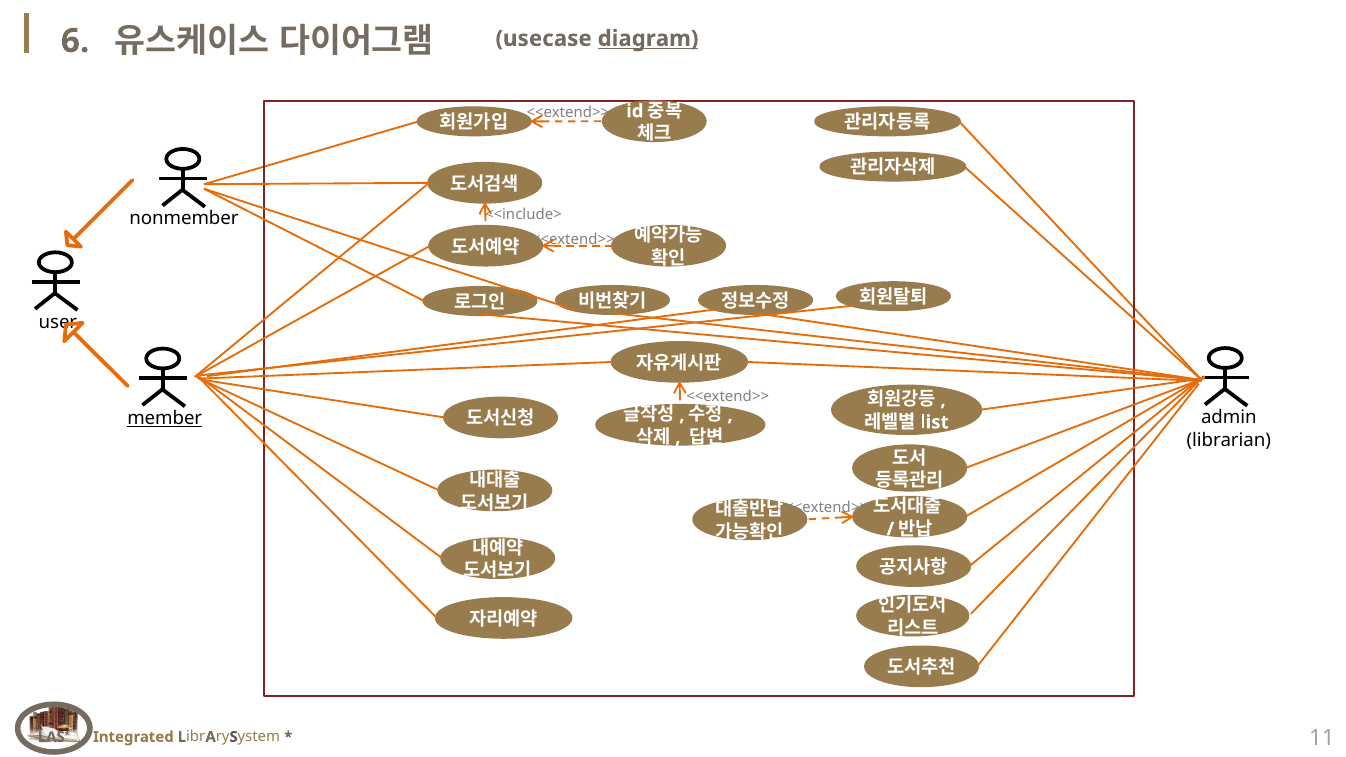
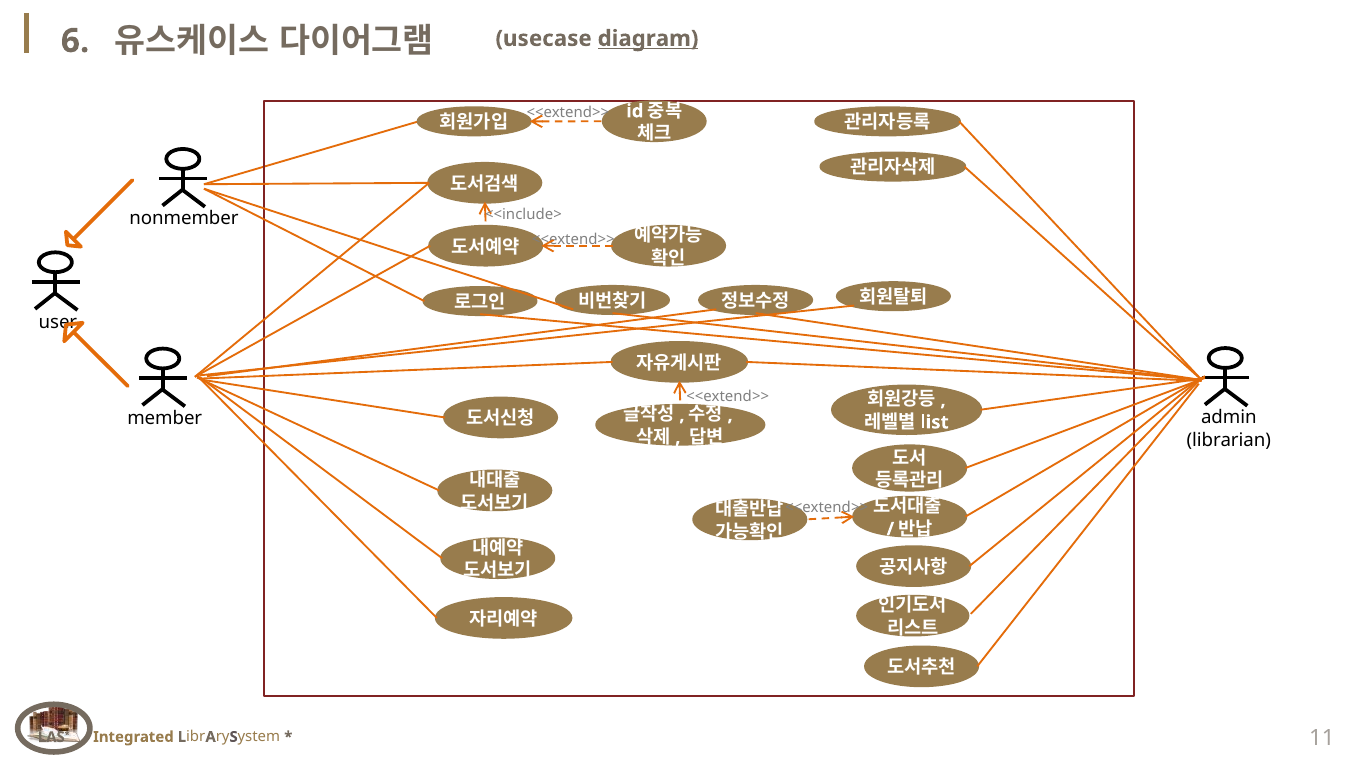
member underline: present -> none (165, 418)
